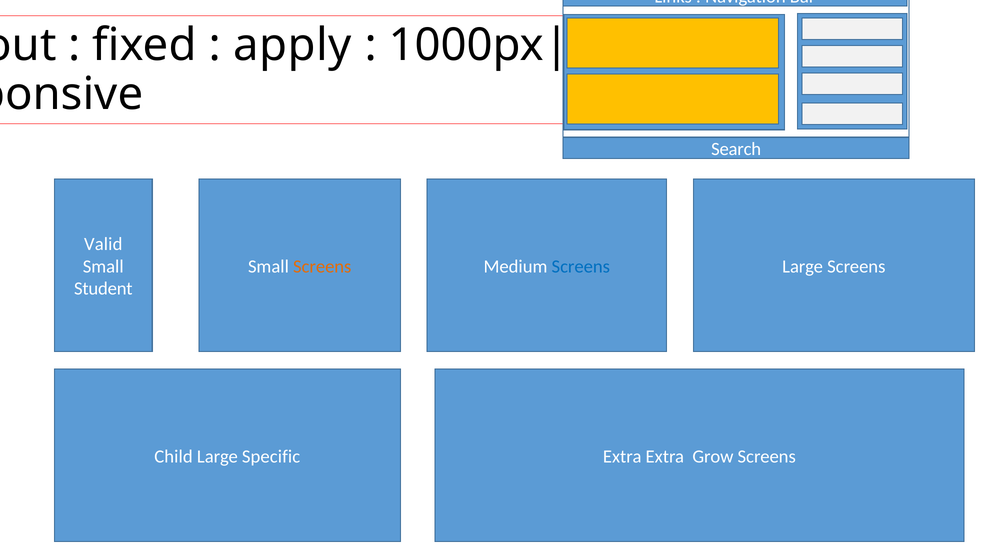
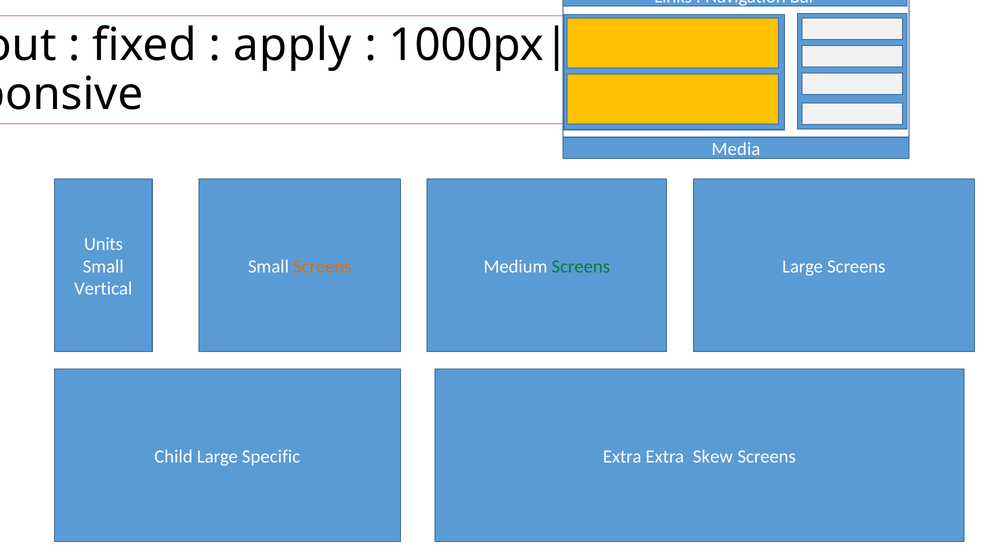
Search: Search -> Media (736, 149)
Valid: Valid -> Units (103, 244)
Screens colour: blue -> green (581, 266)
Student: Student -> Vertical (103, 289)
Grow: Grow -> Skew (713, 457)
